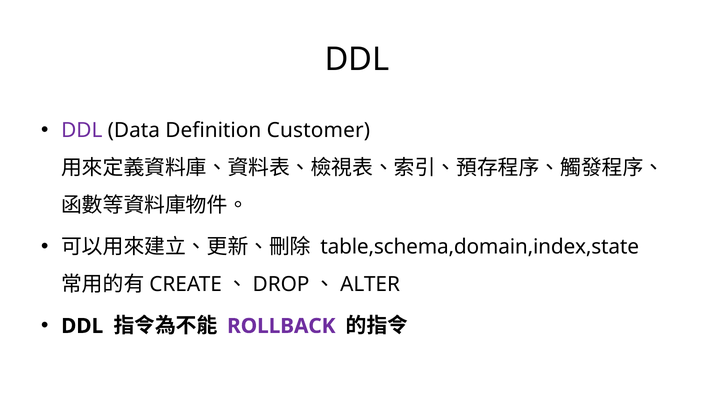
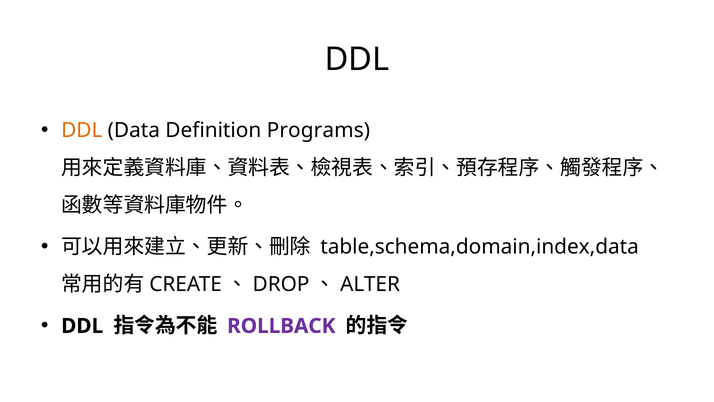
DDL colour: purple -> orange (82, 130)
Customer: Customer -> Programs (318, 130)
table,schema,domain,index,state: table,schema,domain,index,state -> table,schema,domain,index,data (480, 247)
